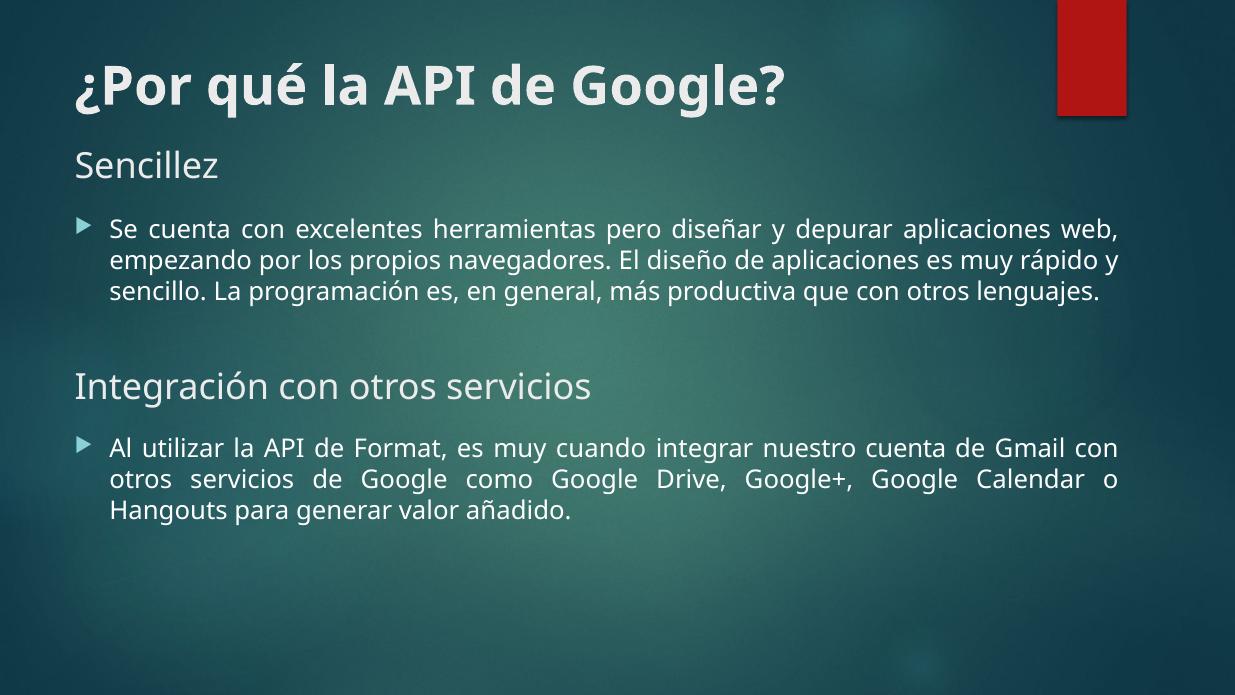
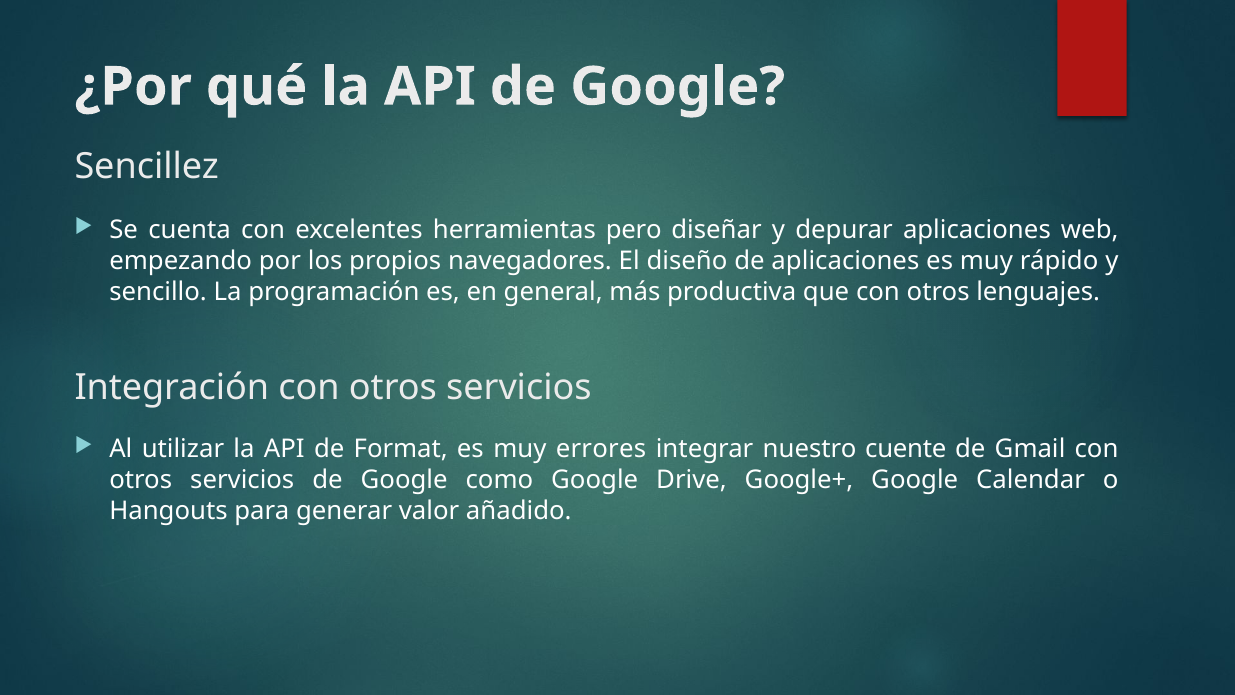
cuando: cuando -> errores (601, 449)
nuestro cuenta: cuenta -> cuente (906, 449)
